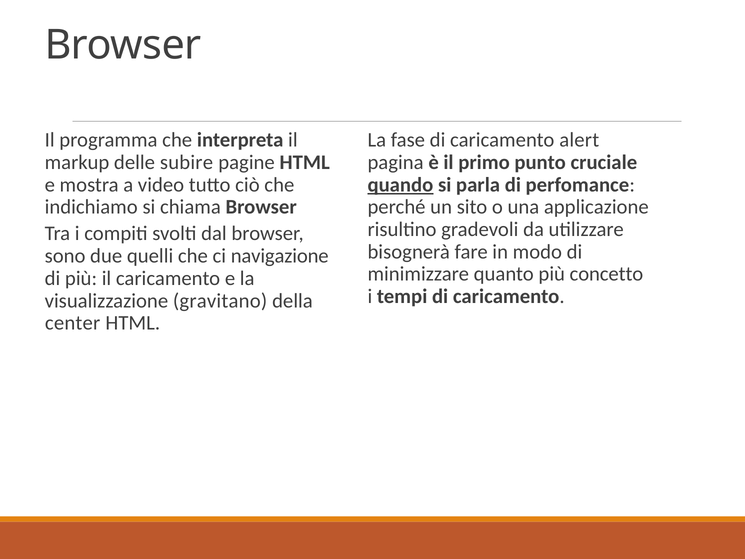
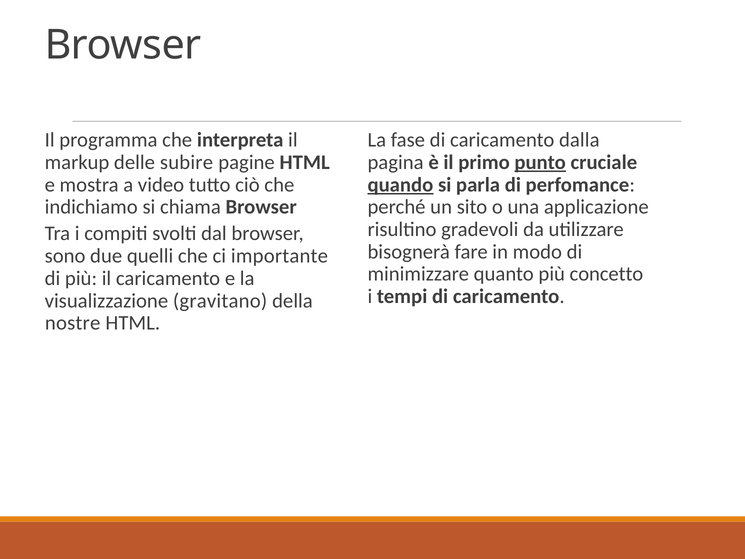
alert: alert -> dalla (579, 140)
punto underline: none -> present (540, 162)
navigazione: navigazione -> importante (280, 256)
center: center -> nostre (73, 323)
